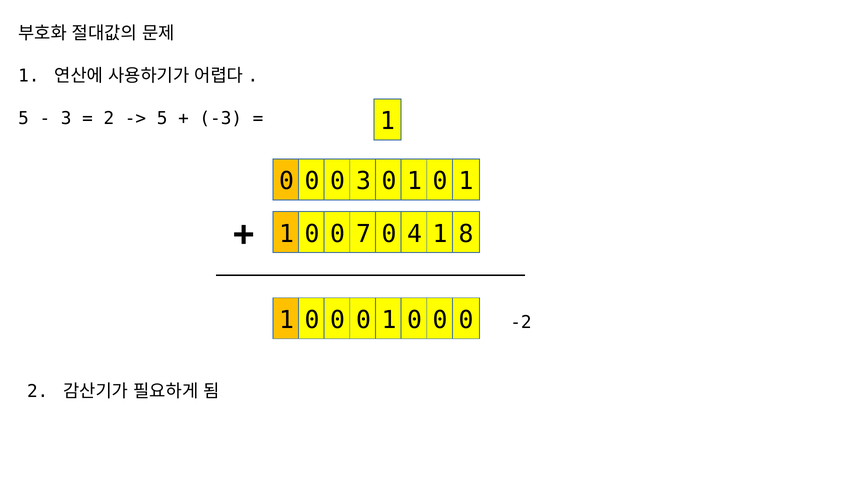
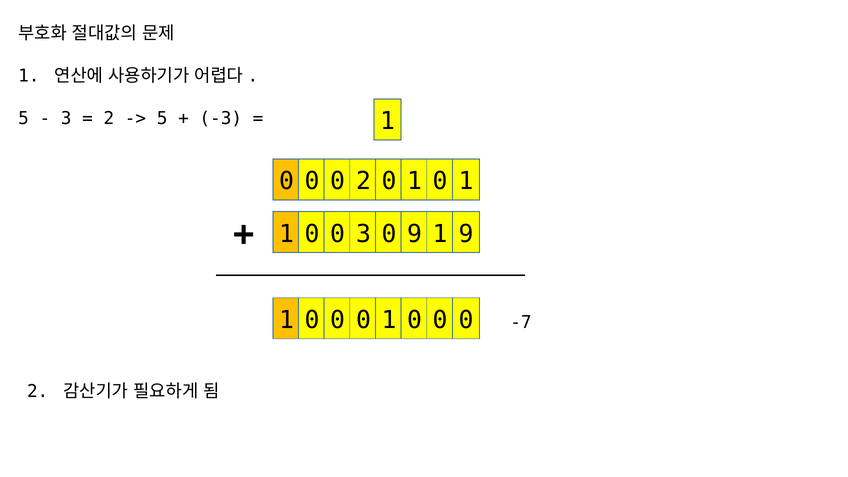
0 3: 3 -> 2 (363, 181)
0 7: 7 -> 3 (363, 234)
0 4: 4 -> 9 (415, 234)
1 8: 8 -> 9 (466, 234)
-2: -2 -> -7 (521, 323)
